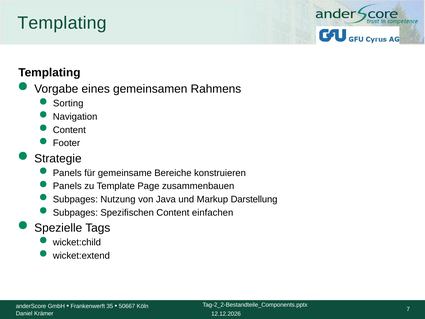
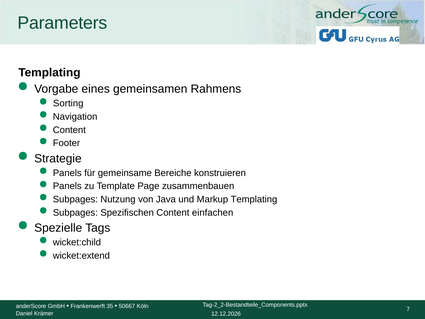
Templating: Templating -> Parameters (62, 23)
Markup Darstellung: Darstellung -> Templating (254, 199)
